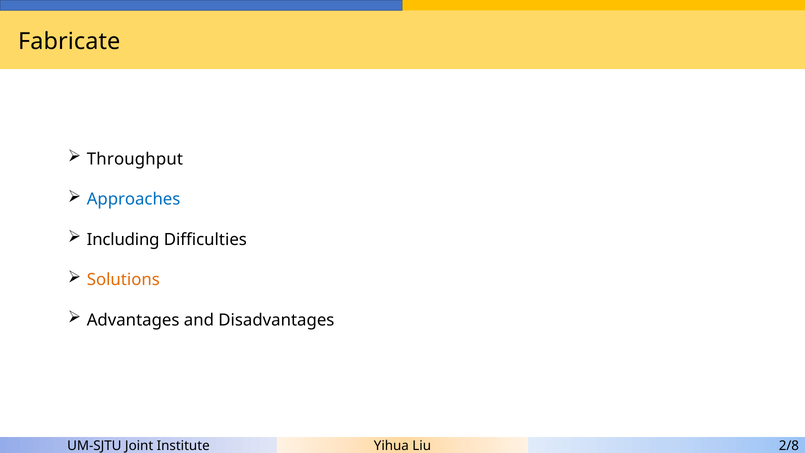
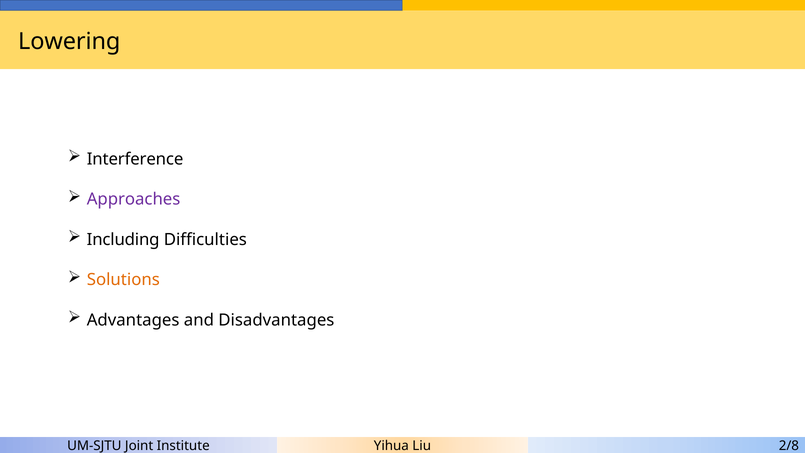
Fabricate: Fabricate -> Lowering (69, 41)
Throughput: Throughput -> Interference (135, 159)
Approaches colour: blue -> purple (134, 199)
